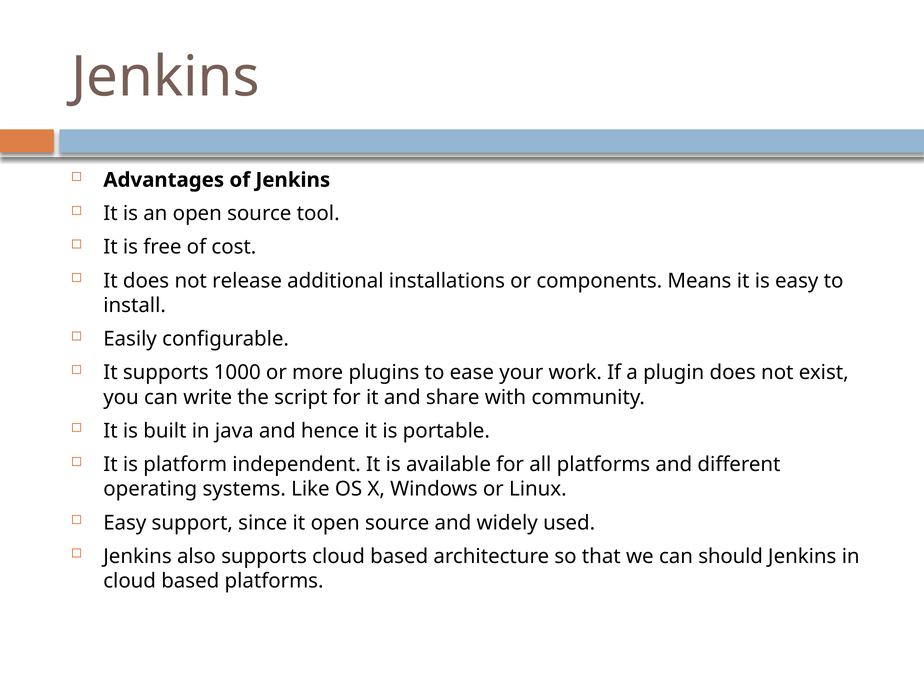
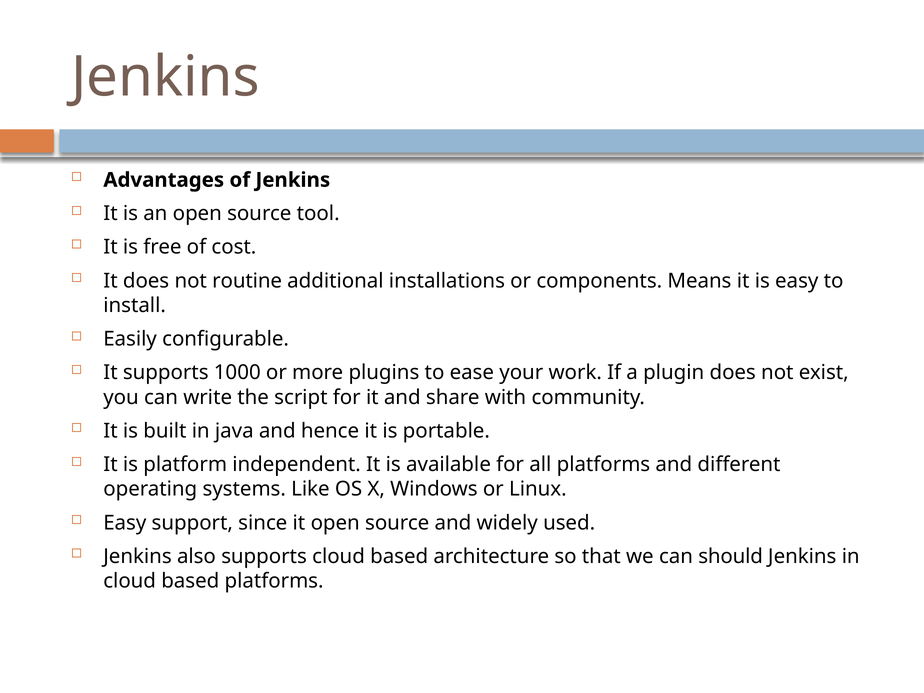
release: release -> routine (247, 281)
